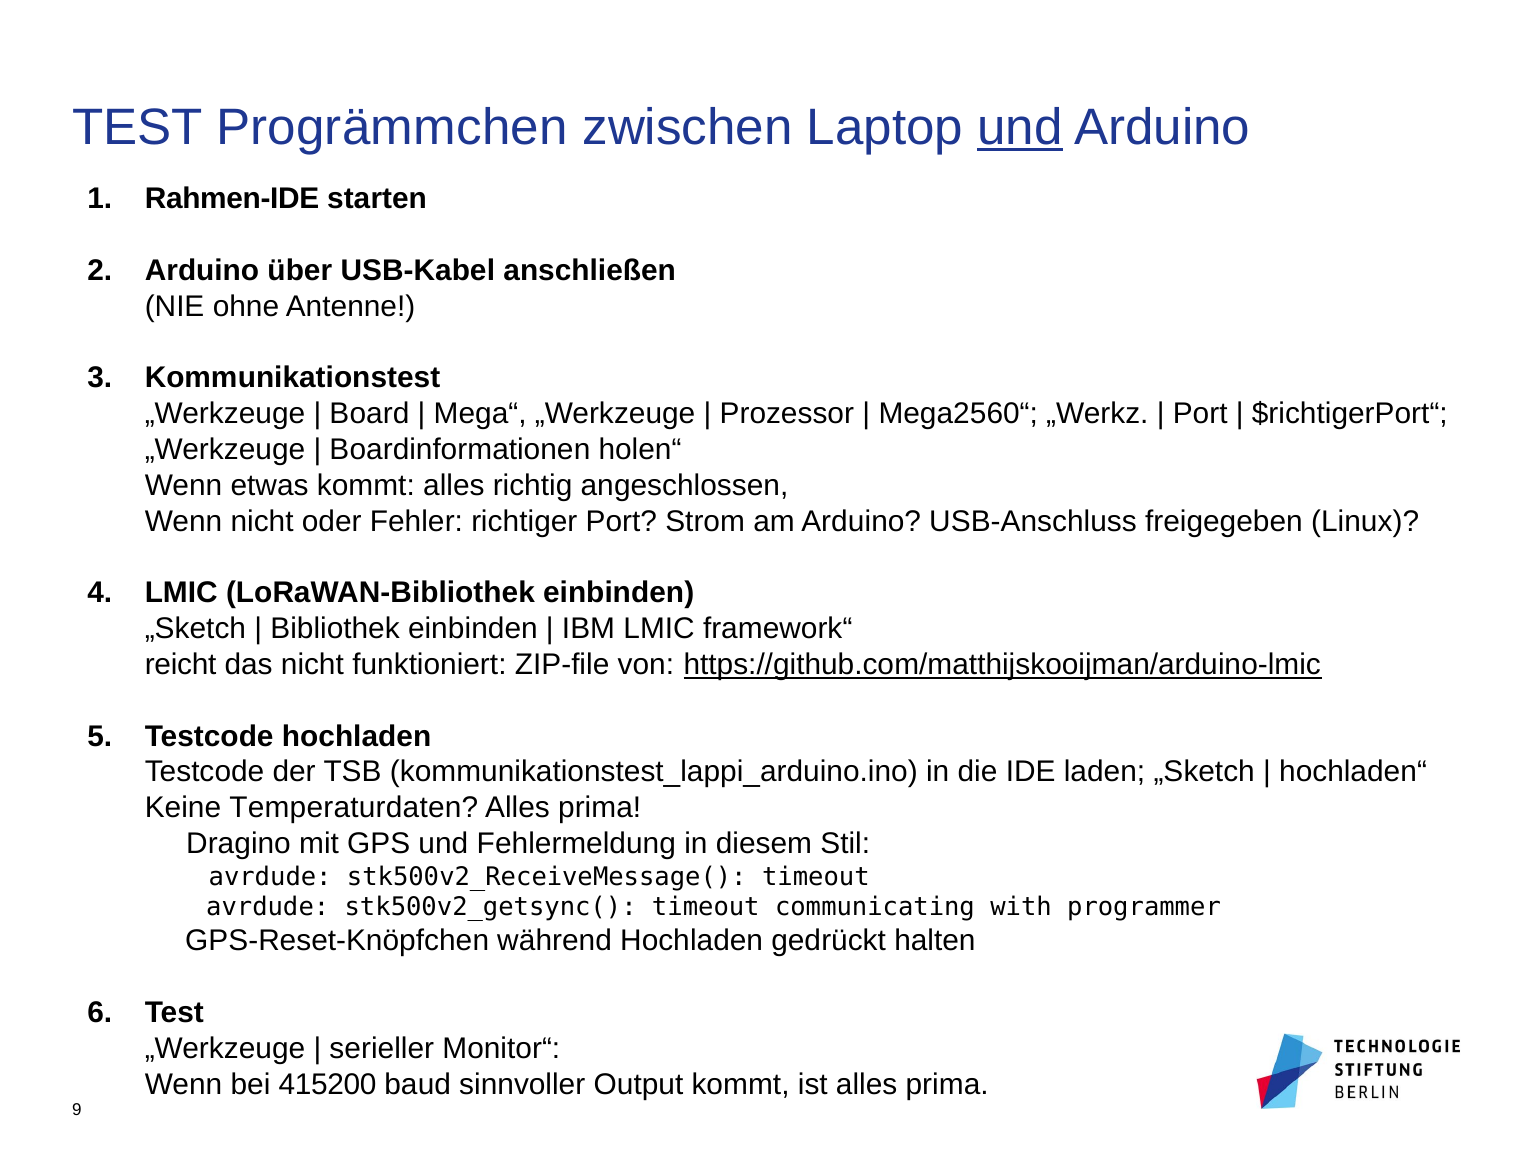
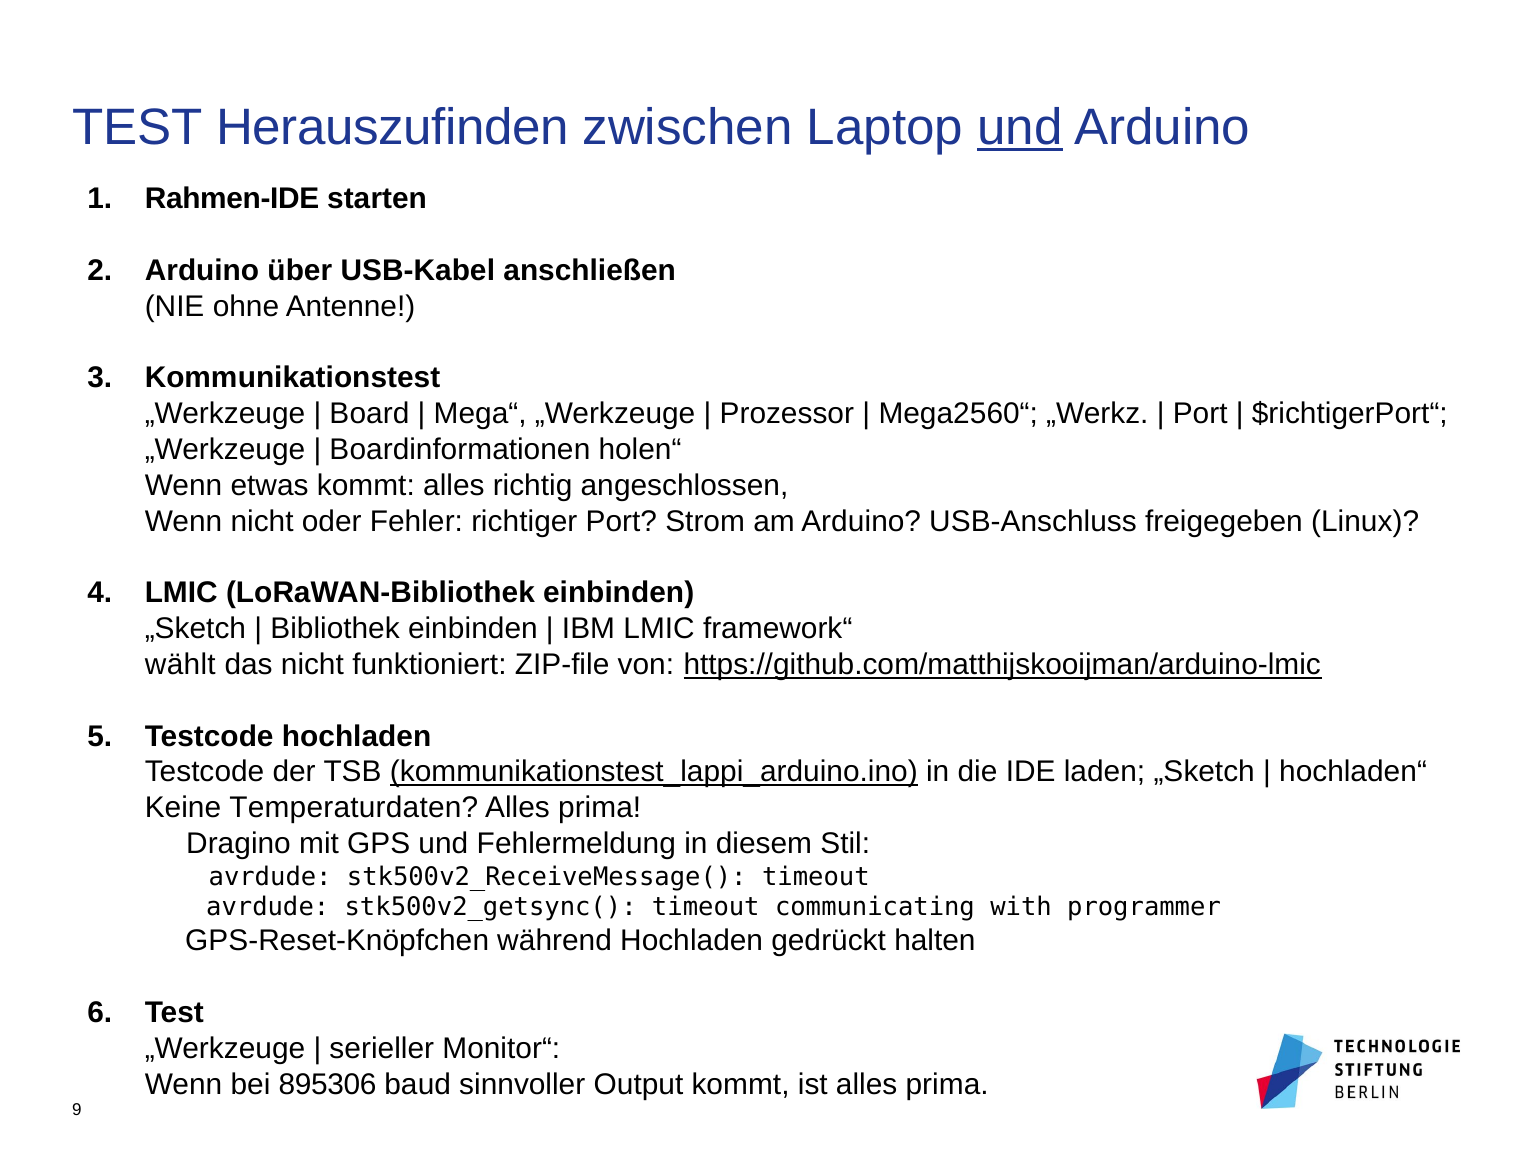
Progrämmchen: Progrämmchen -> Herauszufinden (392, 127)
reicht: reicht -> wählt (180, 664)
kommunikationstest_lappi_arduino.ino underline: none -> present (654, 772)
415200: 415200 -> 895306 (328, 1084)
